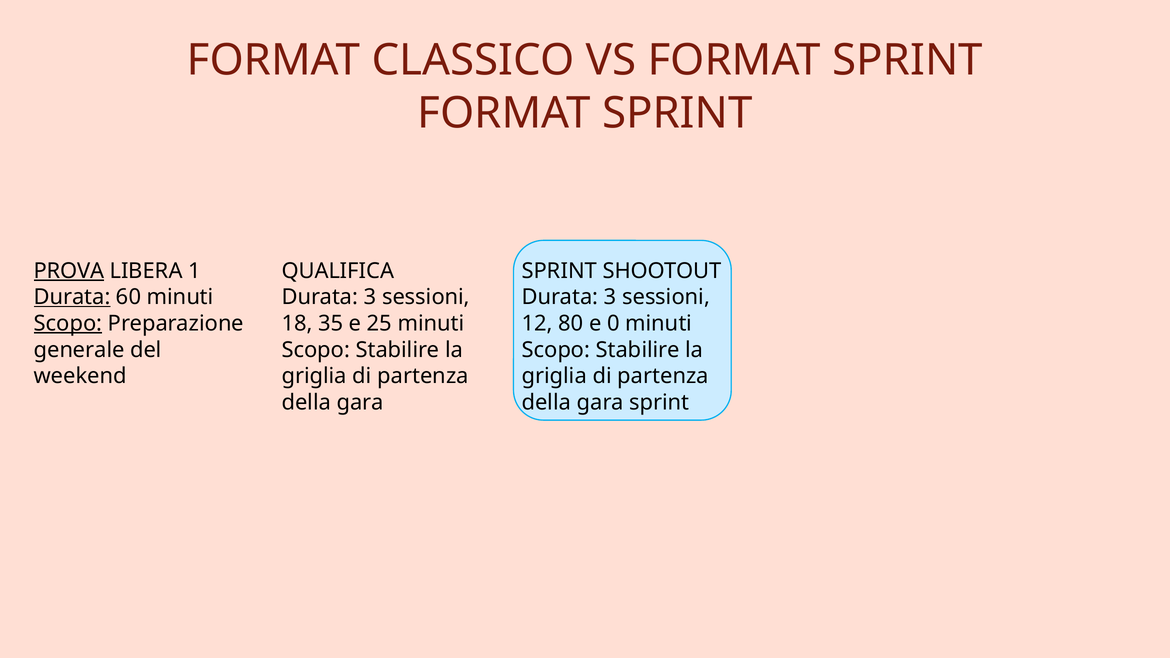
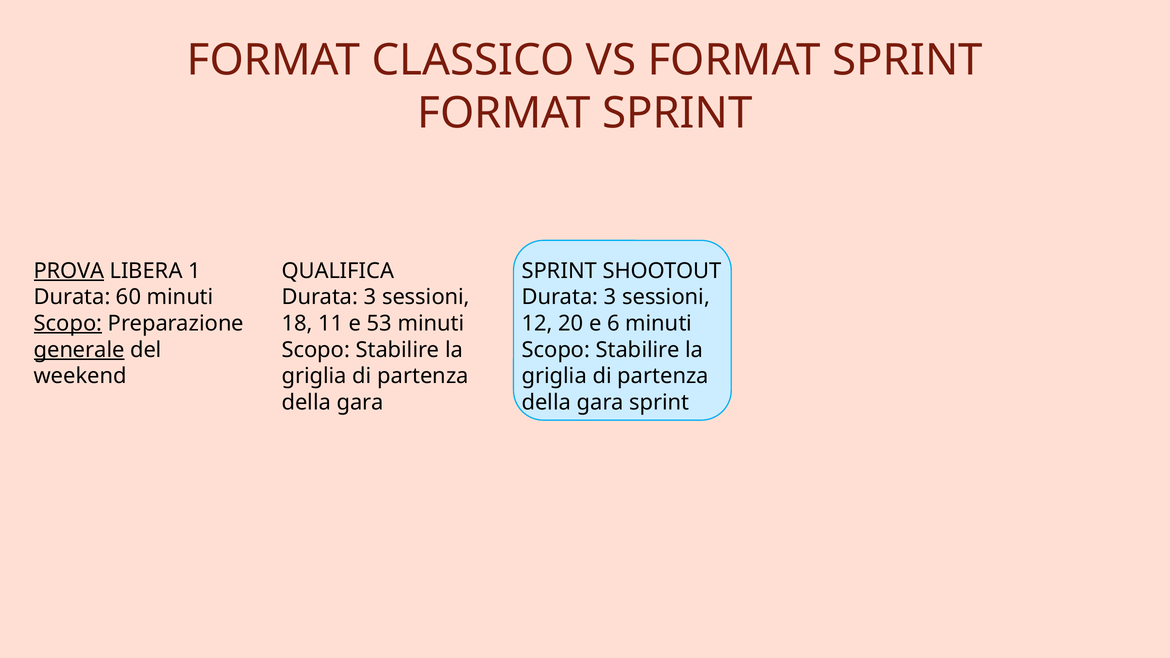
Durata underline: present -> none (72, 297)
35: 35 -> 11 (331, 324)
25: 25 -> 53 (380, 324)
80: 80 -> 20 (571, 324)
0: 0 -> 6 (613, 324)
generale underline: none -> present (79, 350)
